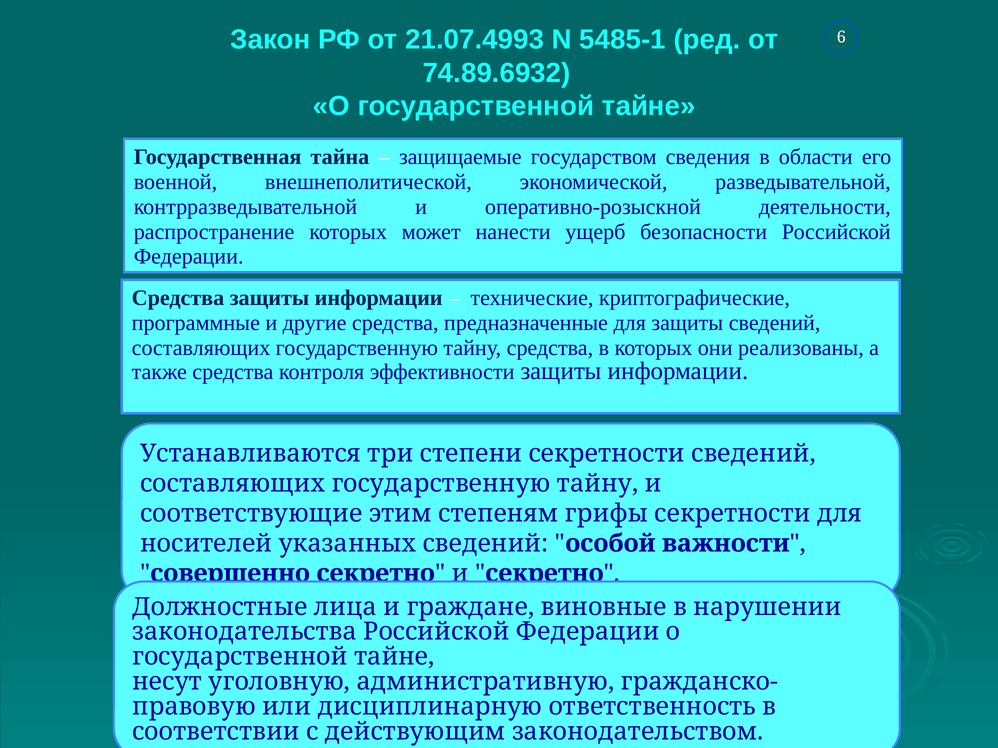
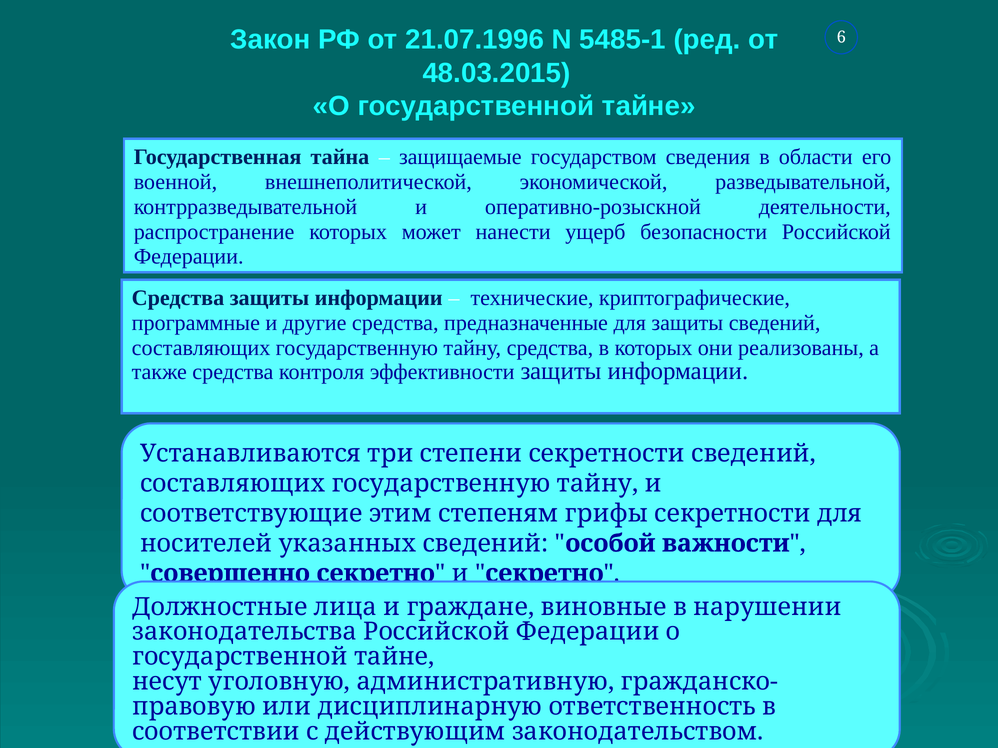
21.07.4993: 21.07.4993 -> 21.07.1996 (475, 40)
74.89.6932: 74.89.6932 -> 48.03.2015 (497, 73)
